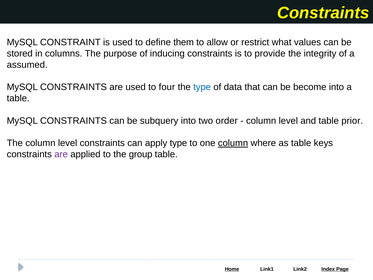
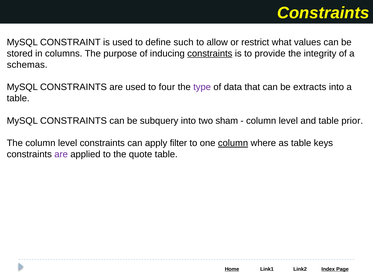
them: them -> such (184, 42)
constraints underline: none -> present (210, 53)
assumed: assumed -> schemas (27, 65)
type colour: blue -> purple (202, 87)
become: become -> extracts (310, 87)
order: order -> sham (227, 121)
apply type: type -> filter (178, 143)
group: group -> quote (141, 154)
